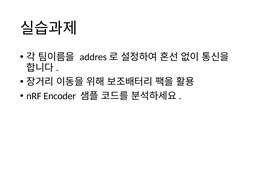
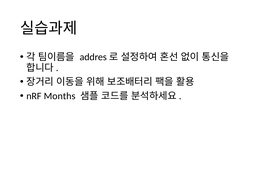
Encoder: Encoder -> Months (60, 96)
